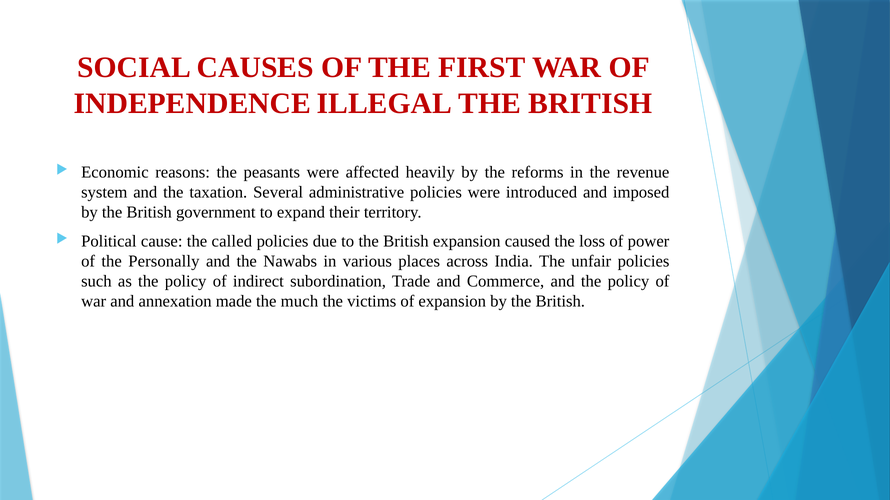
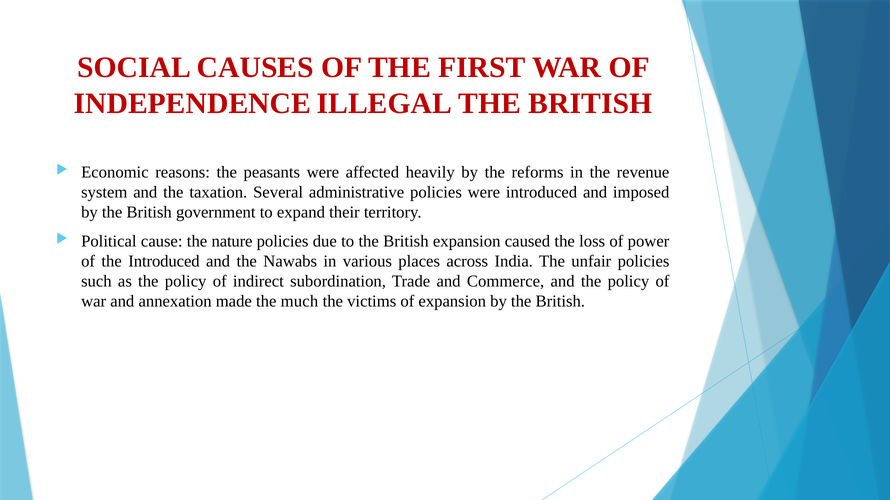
called: called -> nature (232, 242)
the Personally: Personally -> Introduced (164, 262)
